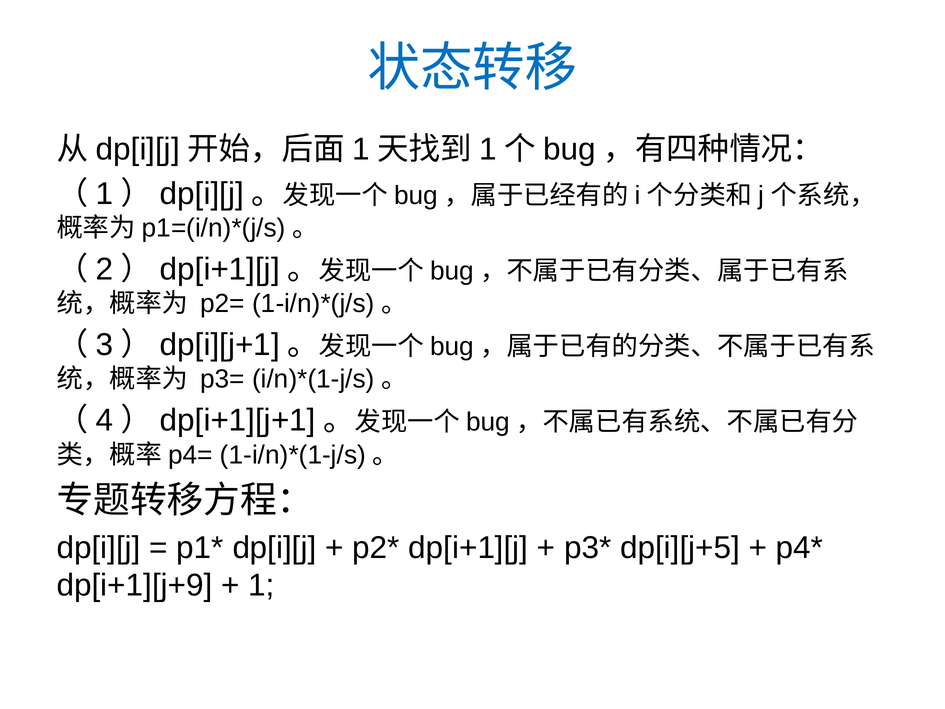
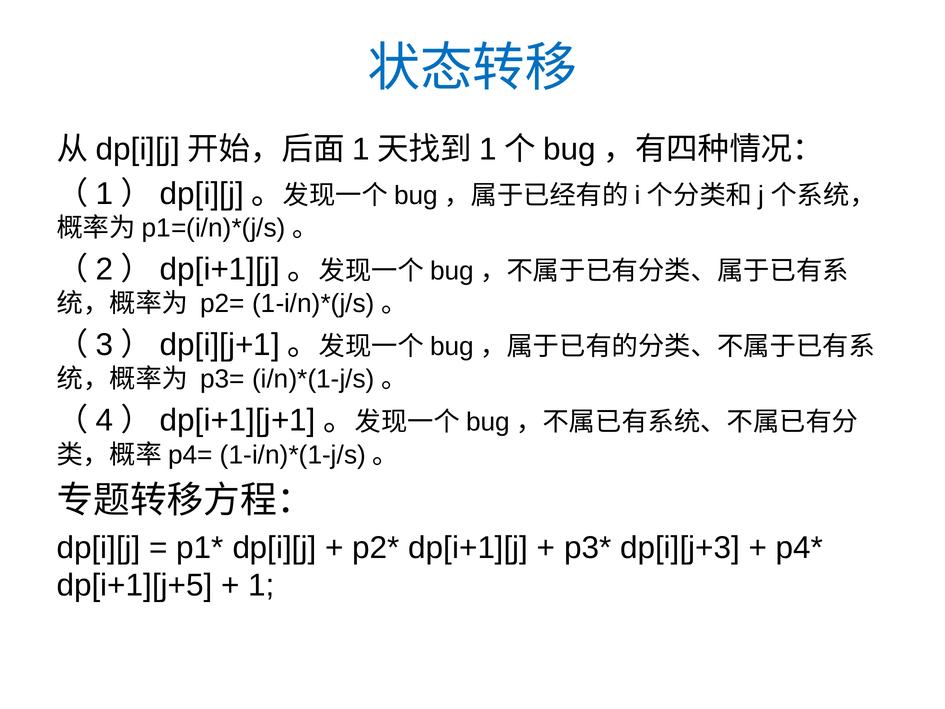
dp[i][j+5: dp[i][j+5 -> dp[i][j+3 (680, 547)
dp[i+1][j+9: dp[i+1][j+9 -> dp[i+1][j+5 (135, 585)
